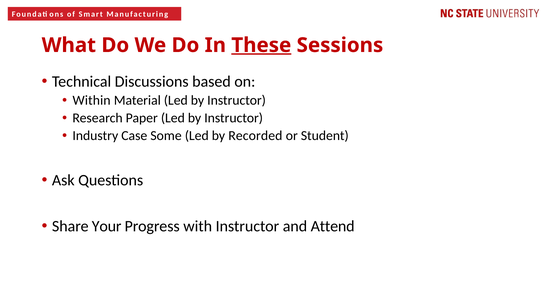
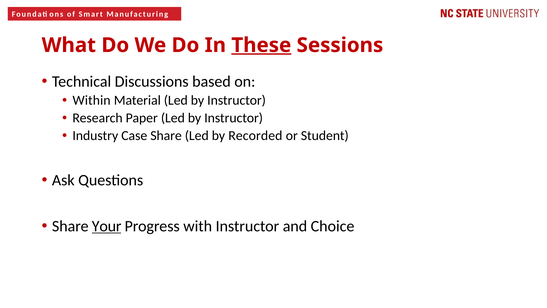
Case Some: Some -> Share (166, 136)
Your underline: none -> present (107, 226)
Attend: Attend -> Choice (333, 226)
